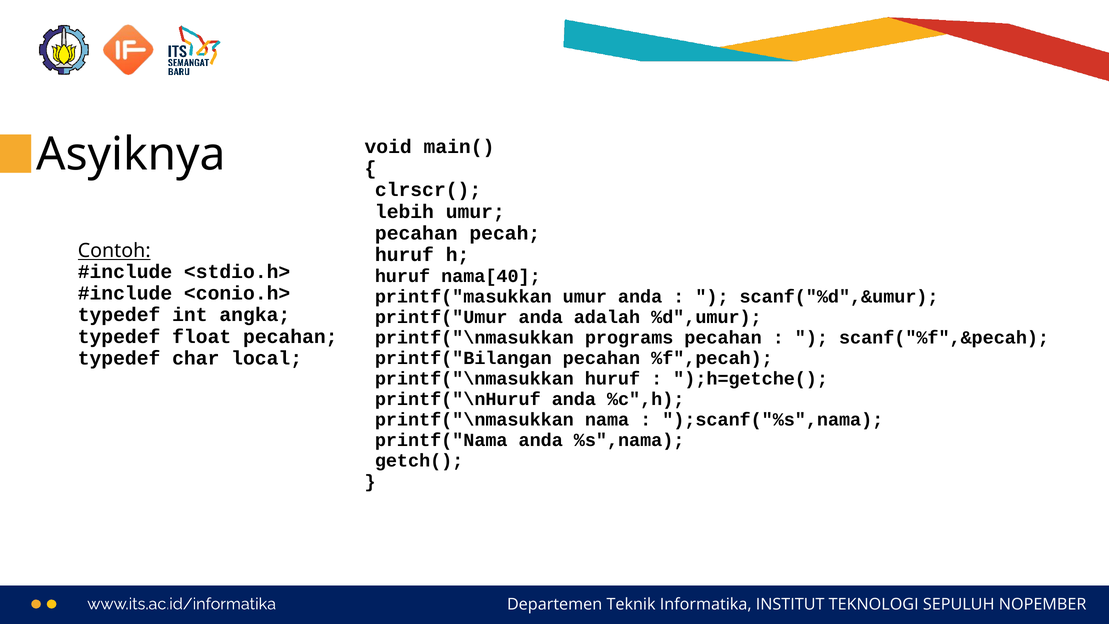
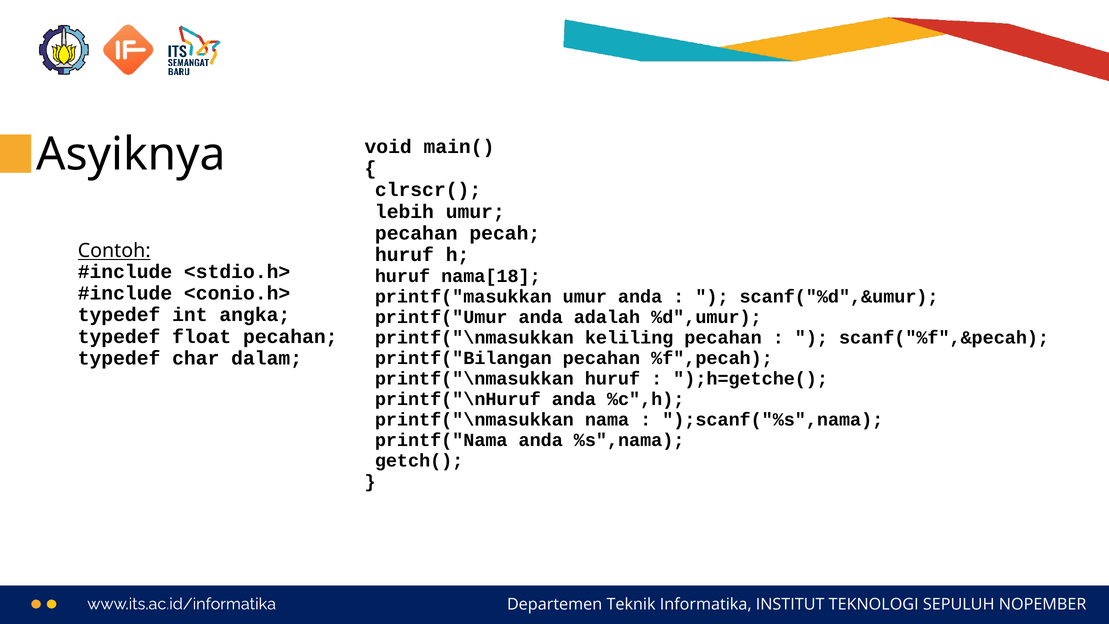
nama[40: nama[40 -> nama[18 (491, 276)
programs: programs -> keliling (629, 338)
local: local -> dalam (267, 358)
